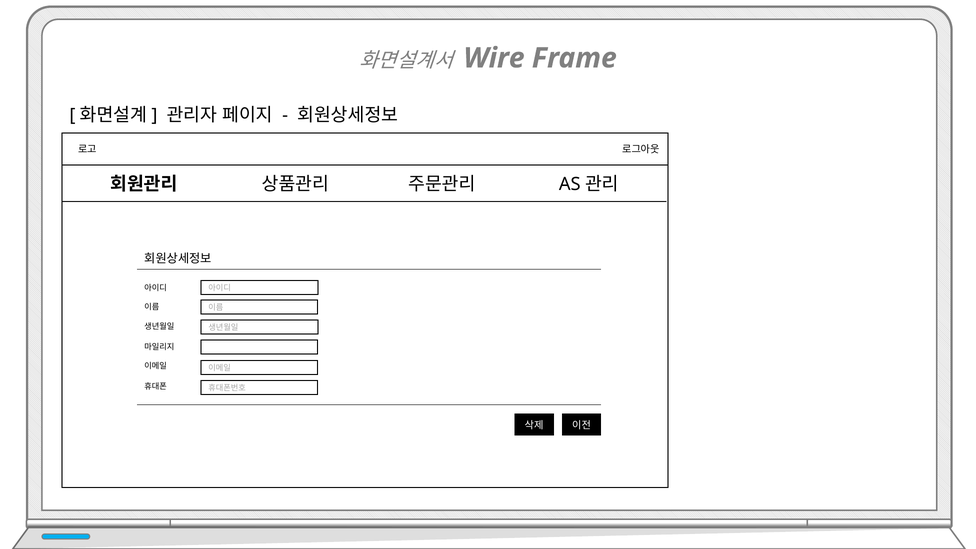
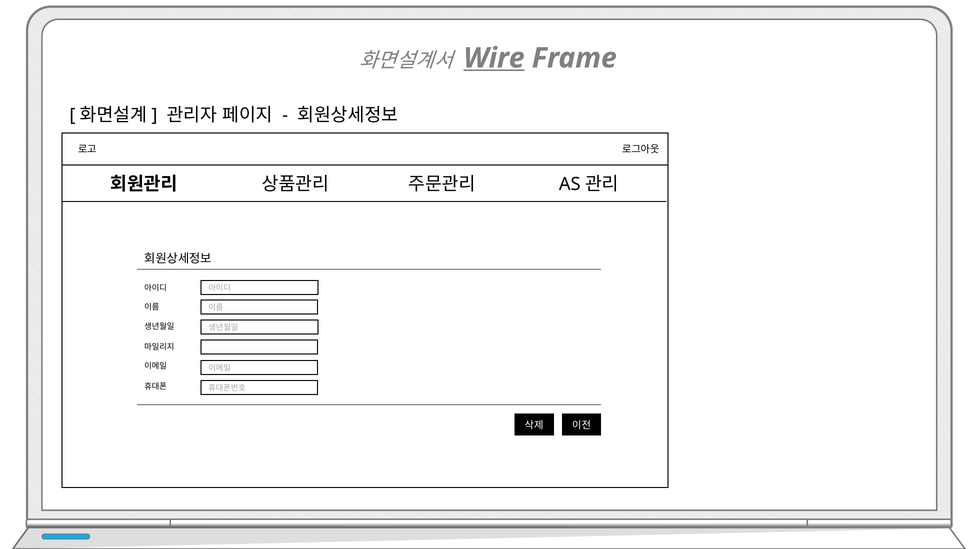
Wire underline: none -> present (494, 58)
